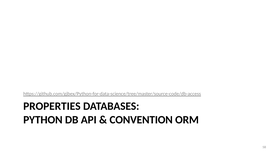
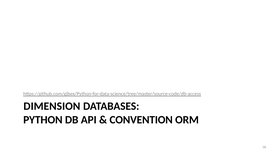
PROPERTIES: PROPERTIES -> DIMENSION (52, 106)
